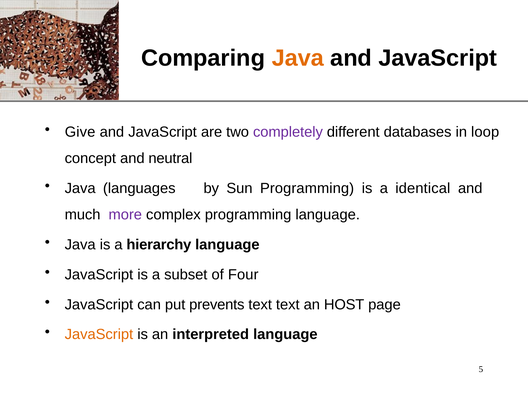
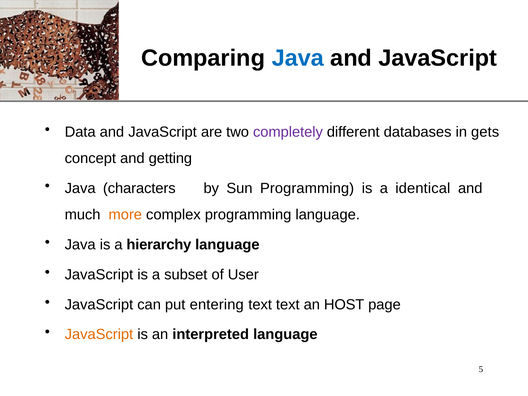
Java colour: orange -> blue (298, 58)
Give: Give -> Data (80, 132)
loop: loop -> gets (485, 132)
neutral: neutral -> getting (170, 158)
languages: languages -> characters (139, 188)
more colour: purple -> orange (125, 215)
Four: Four -> User (243, 275)
prevents: prevents -> entering (217, 305)
